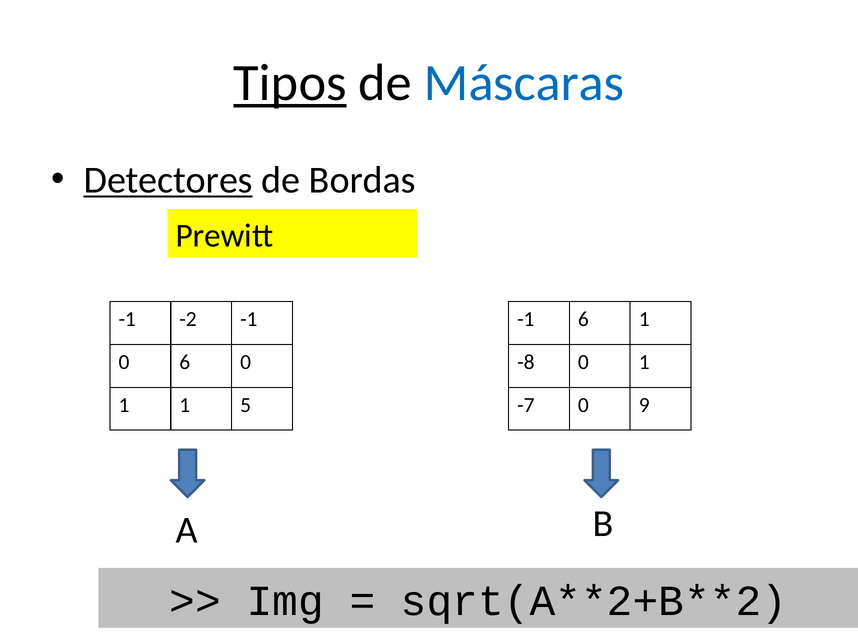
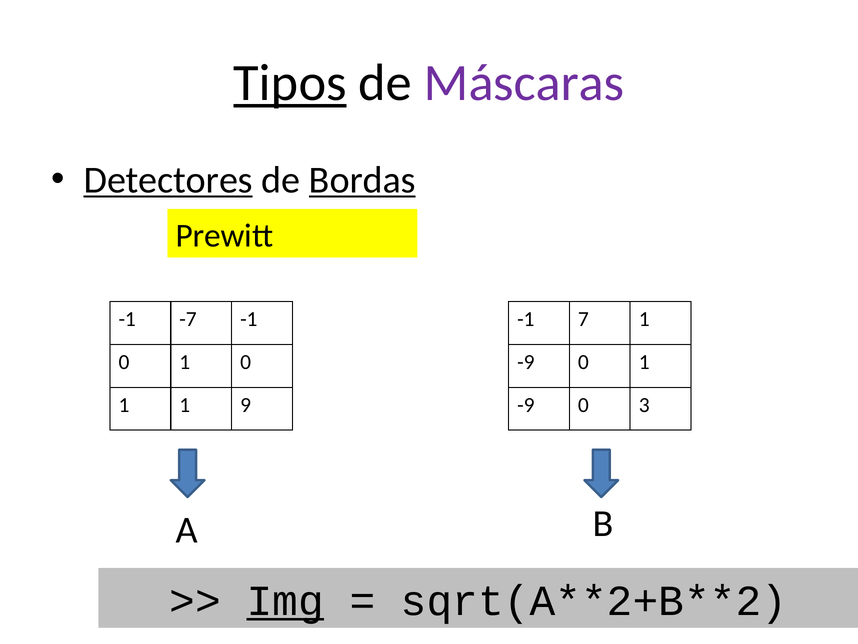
Máscaras colour: blue -> purple (524, 83)
Bordas underline: none -> present (362, 180)
-2: -2 -> -7 (188, 319)
-1 6: 6 -> 7 (583, 319)
6: 6 -> 1 (185, 362)
-8: -8 -> -9 (526, 362)
5: 5 -> 9 (246, 405)
-7: -7 -> -9 (526, 405)
9: 9 -> 3 (644, 405)
Img underline: none -> present (285, 600)
